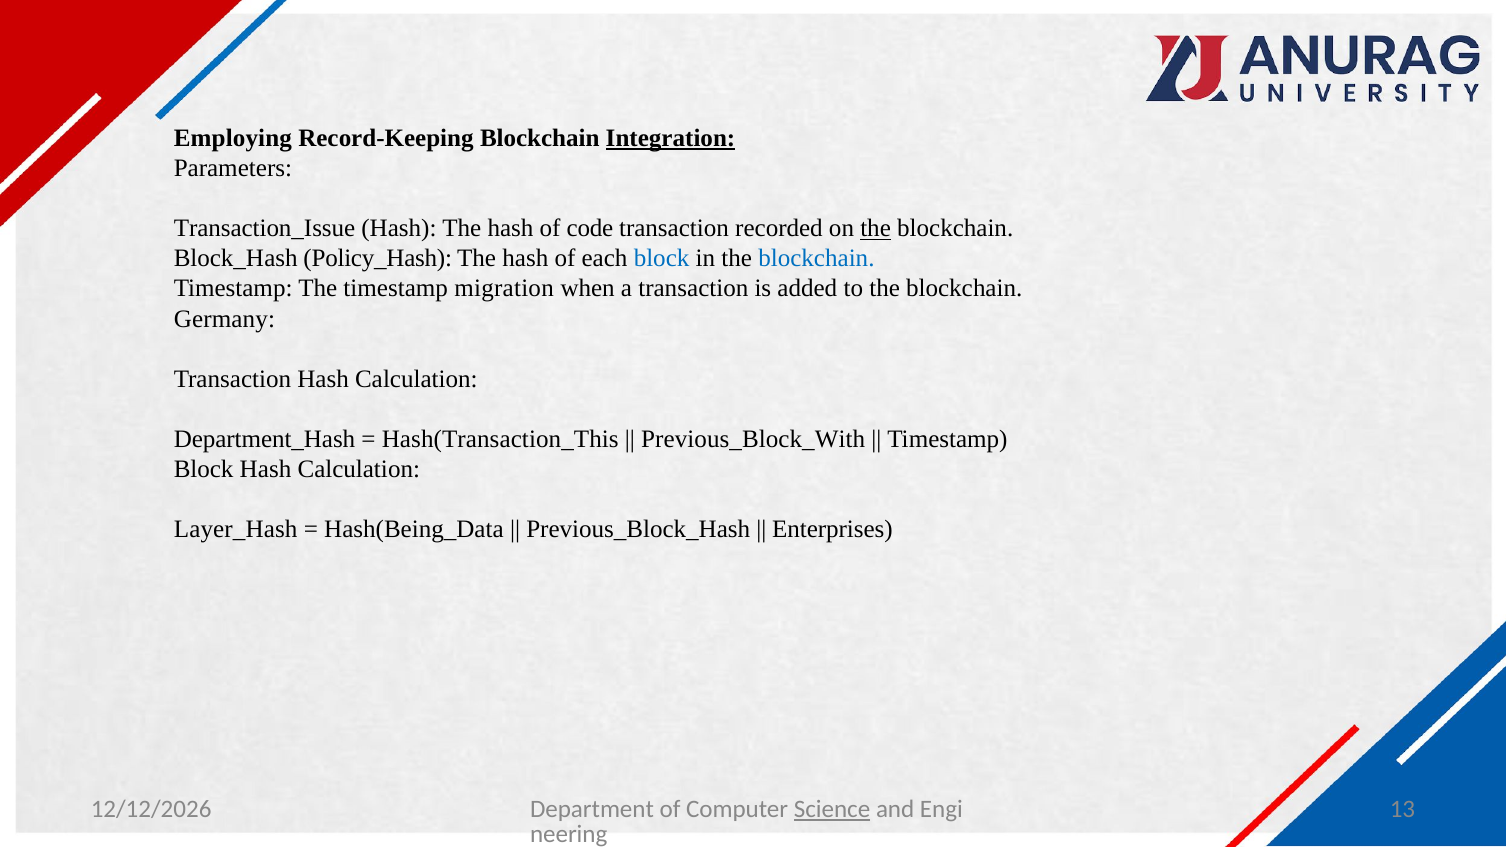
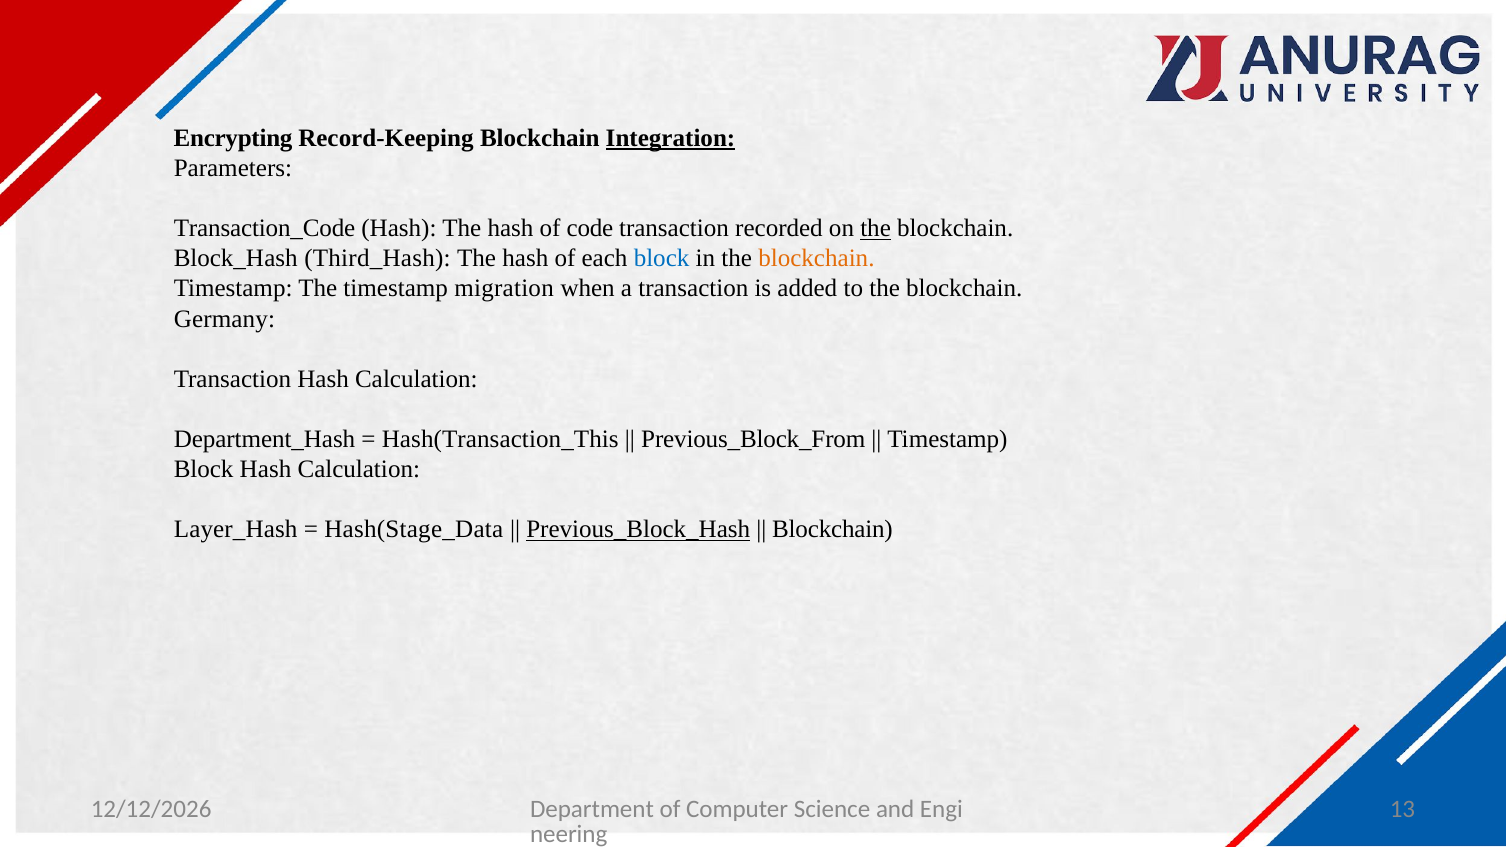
Employing: Employing -> Encrypting (233, 138)
Transaction_Issue: Transaction_Issue -> Transaction_Code (265, 229)
Policy_Hash: Policy_Hash -> Third_Hash (377, 259)
blockchain colour: blue -> orange (816, 259)
Previous_Block_With: Previous_Block_With -> Previous_Block_From (753, 439)
Hash(Being_Data: Hash(Being_Data -> Hash(Stage_Data (414, 530)
Previous_Block_Hash underline: none -> present (638, 530)
Enterprises: Enterprises -> Blockchain (832, 530)
Science underline: present -> none (832, 809)
